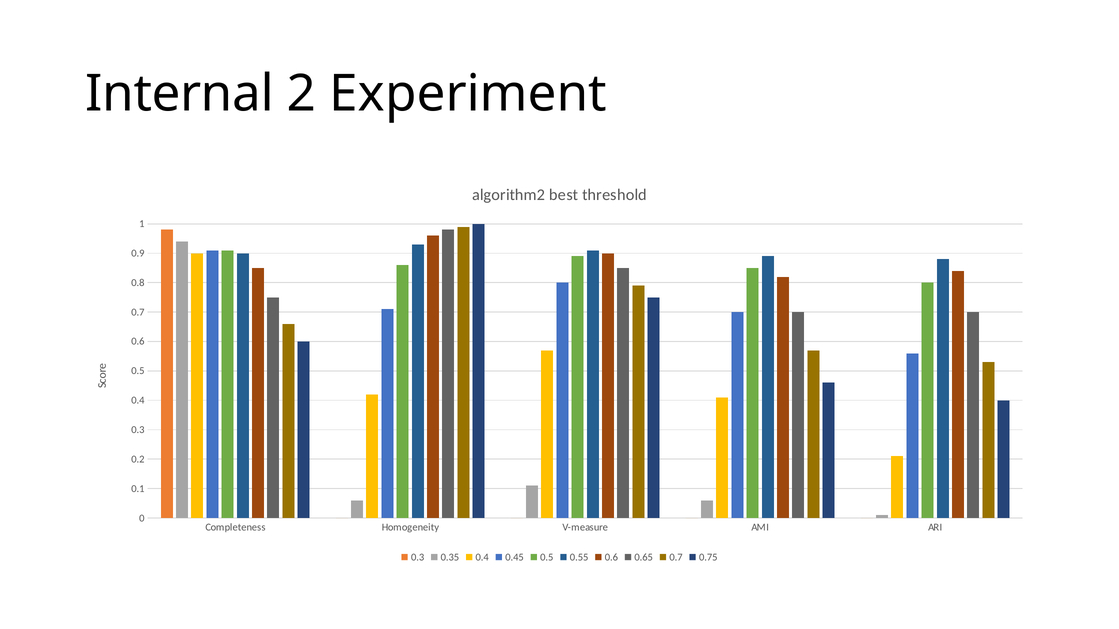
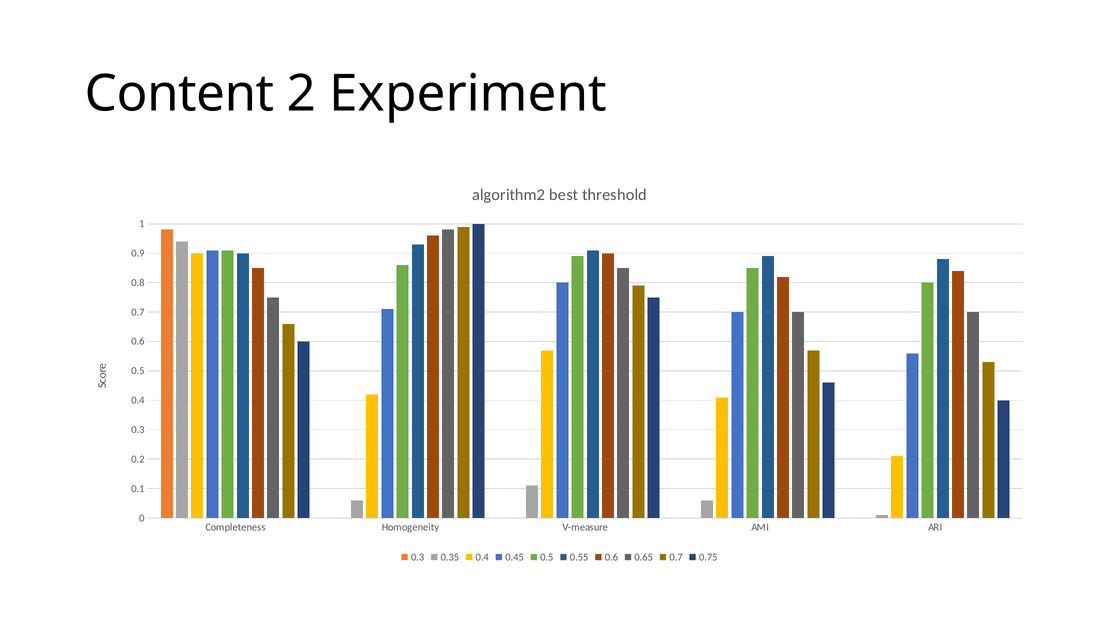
Internal: Internal -> Content (180, 94)
